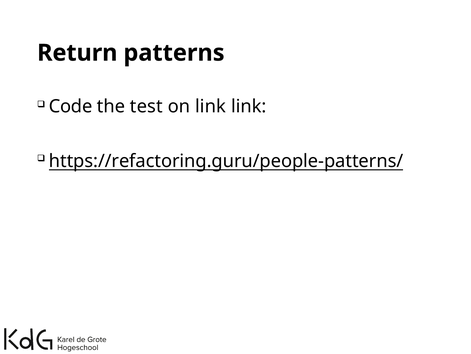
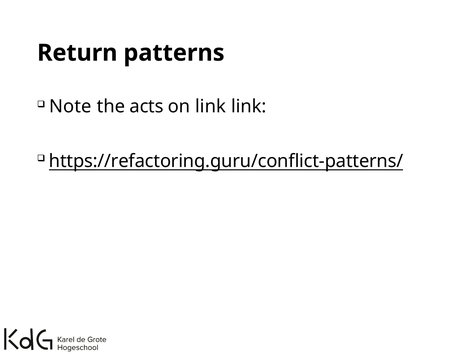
Code: Code -> Note (70, 106)
test: test -> acts (147, 106)
https://refactoring.guru/people-patterns/: https://refactoring.guru/people-patterns/ -> https://refactoring.guru/conflict-patterns/ (226, 161)
